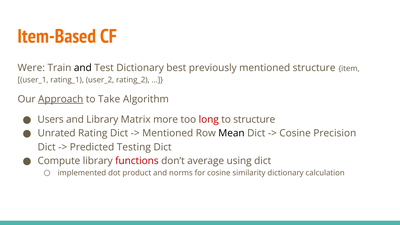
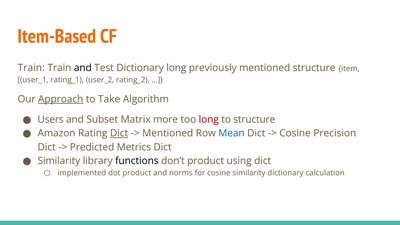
Were: Were -> Train (31, 68)
Dictionary best: best -> long (176, 68)
and Library: Library -> Subset (102, 120)
Unrated: Unrated -> Amazon (57, 133)
Dict underline: none -> present (119, 133)
Mean colour: black -> blue (231, 133)
Testing: Testing -> Metrics (134, 147)
Compute: Compute -> Similarity (59, 161)
functions colour: red -> black (137, 161)
don’t average: average -> product (206, 161)
